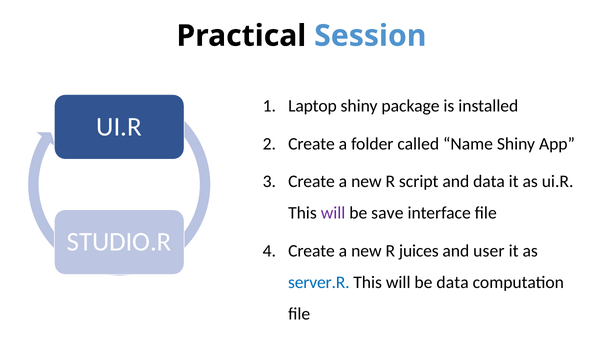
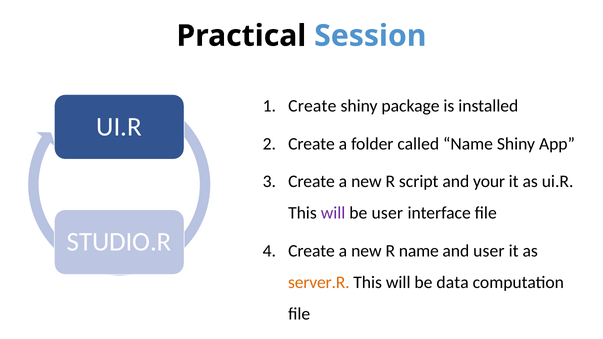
Laptop: Laptop -> Create (312, 106)
and data: data -> your (489, 182)
be save: save -> user (387, 213)
R juices: juices -> name (419, 251)
server.R colour: blue -> orange (319, 283)
